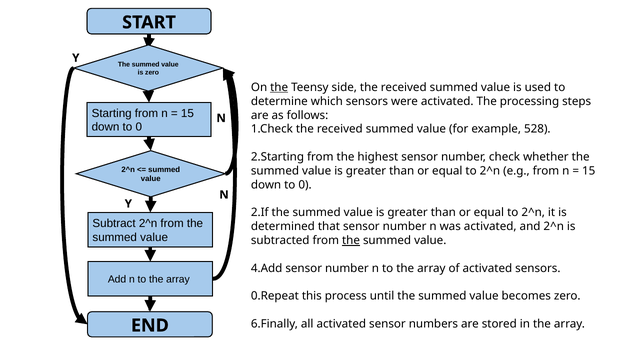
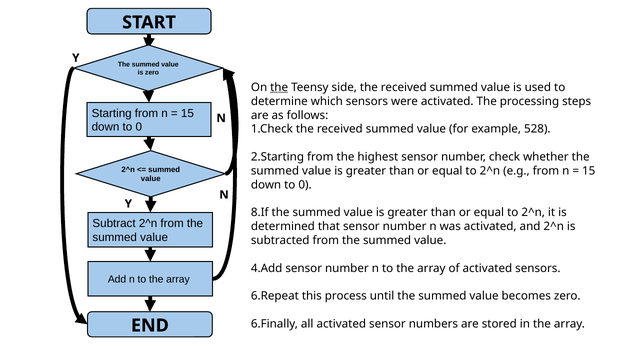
2.If: 2.If -> 8.If (260, 213)
the underline: present -> none (351, 241)
0.Repeat: 0.Repeat -> 6.Repeat (275, 297)
